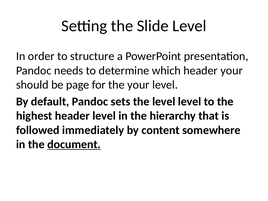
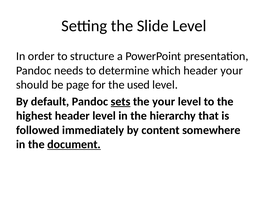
the your: your -> used (138, 85)
sets underline: none -> present (121, 101)
the level: level -> your (164, 101)
